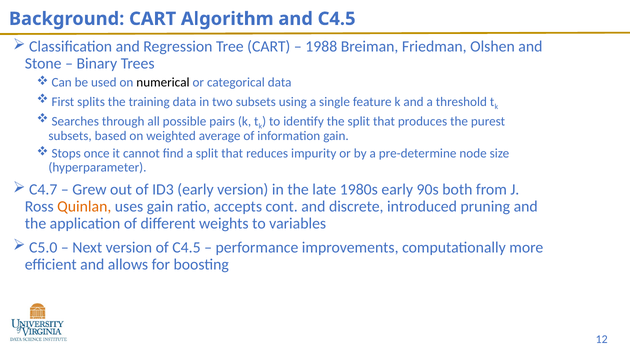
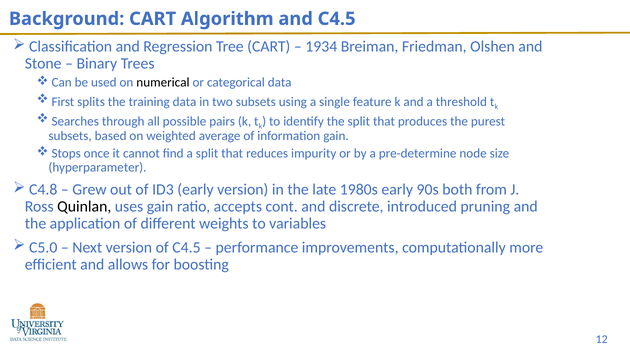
1988: 1988 -> 1934 (321, 47)
C4.7: C4.7 -> C4.8 (43, 189)
Quinlan colour: orange -> black (84, 206)
